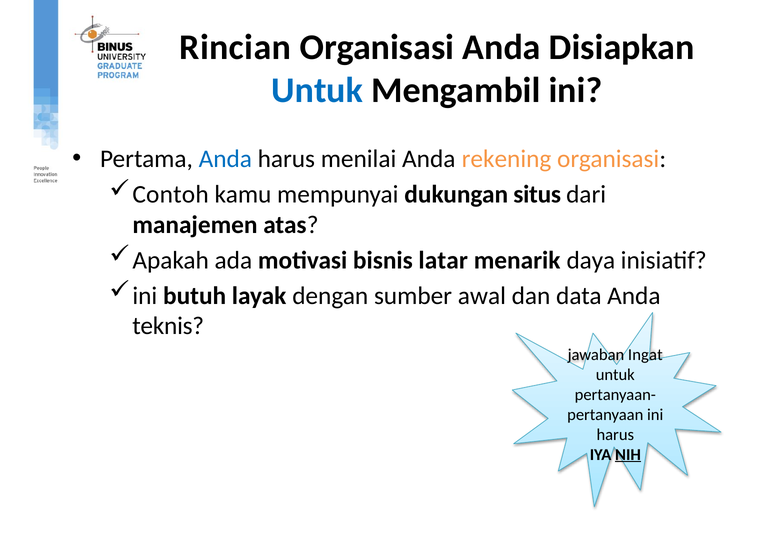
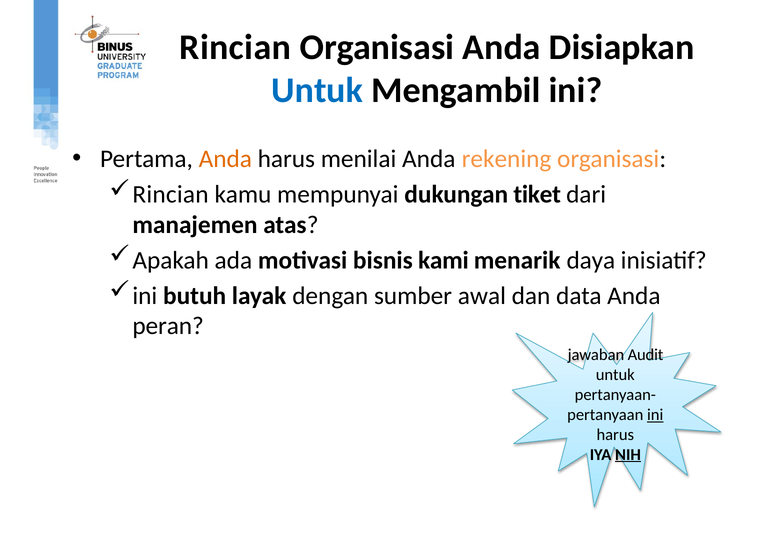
Anda colour: blue -> orange (225, 159)
Contoh: Contoh -> Rincian (171, 194)
situs: situs -> tiket (537, 194)
latar: latar -> kami (443, 260)
teknis: teknis -> peran (168, 326)
Ingat: Ingat -> Audit (645, 355)
ini underline: none -> present (655, 415)
